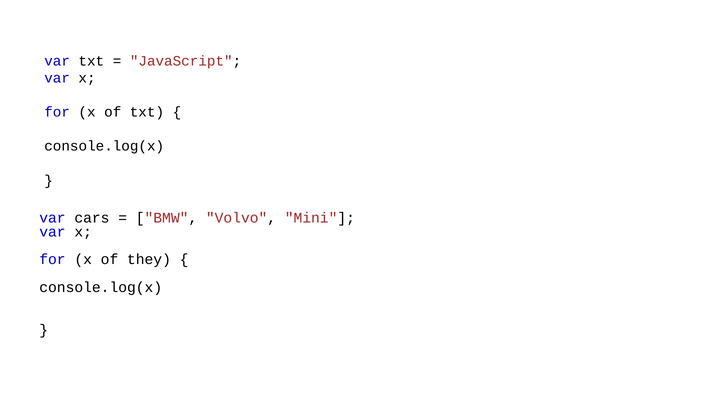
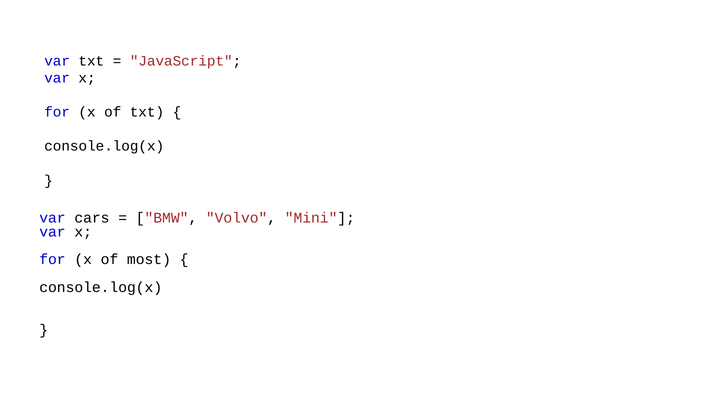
they: they -> most (149, 260)
